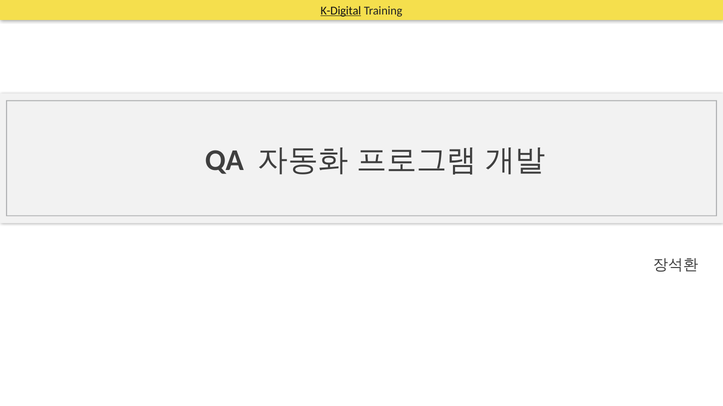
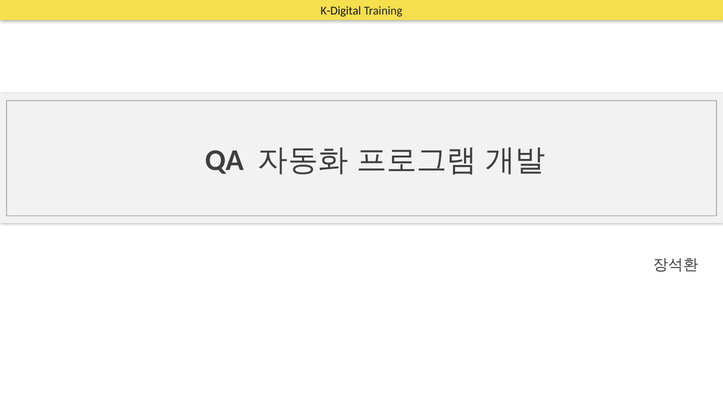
K-Digital underline: present -> none (341, 11)
